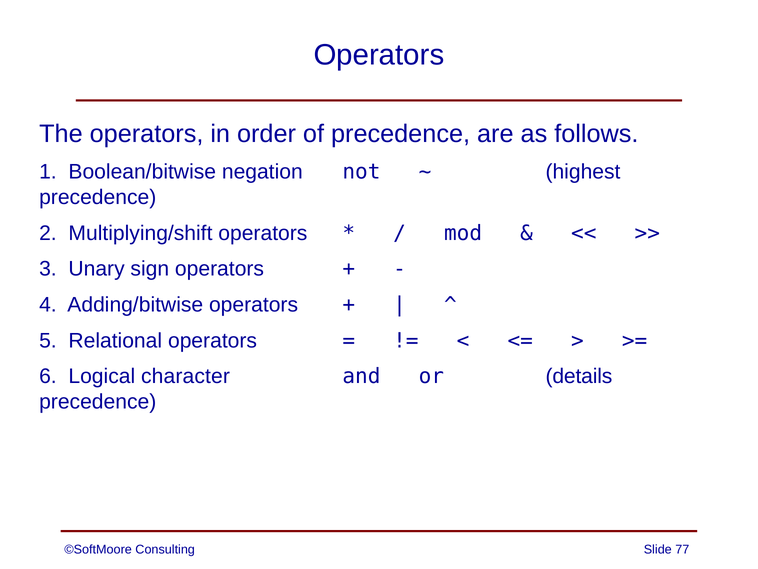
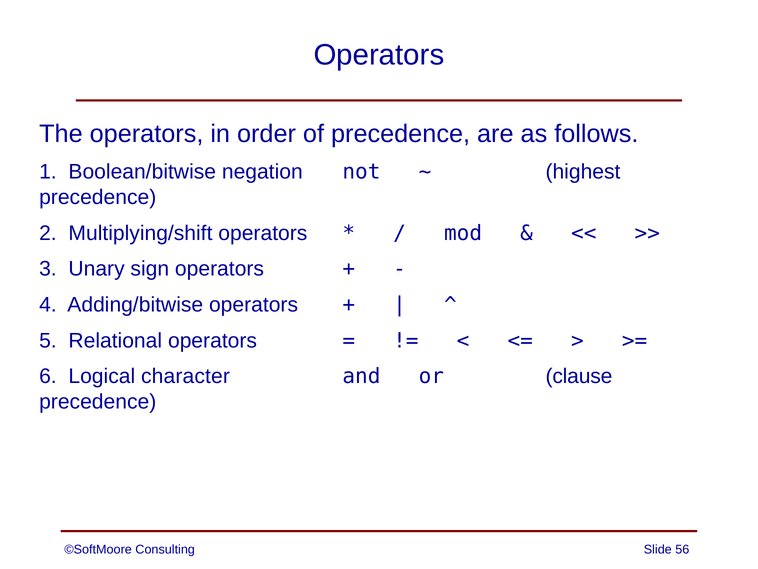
details: details -> clause (579, 376)
77: 77 -> 56 (682, 549)
